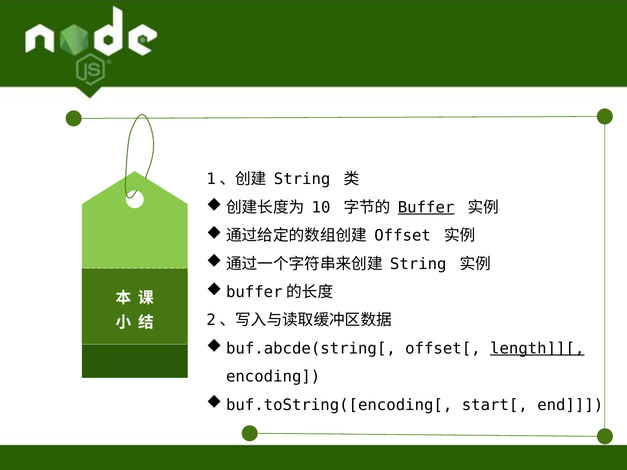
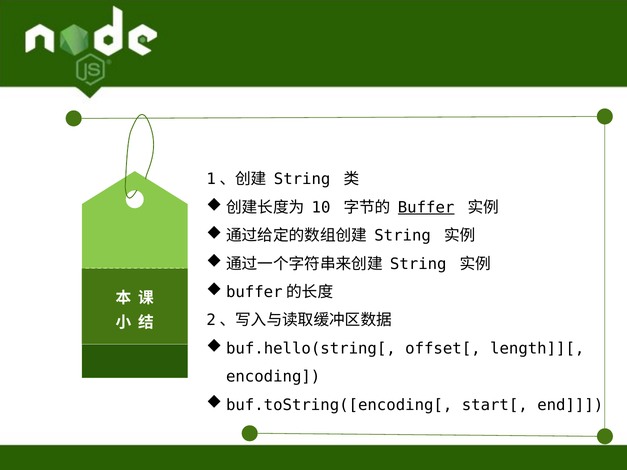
Offset: Offset -> String (403, 236)
buf.abcde(string[: buf.abcde(string[ -> buf.hello(string[ (311, 349)
length]][ underline: present -> none (537, 349)
